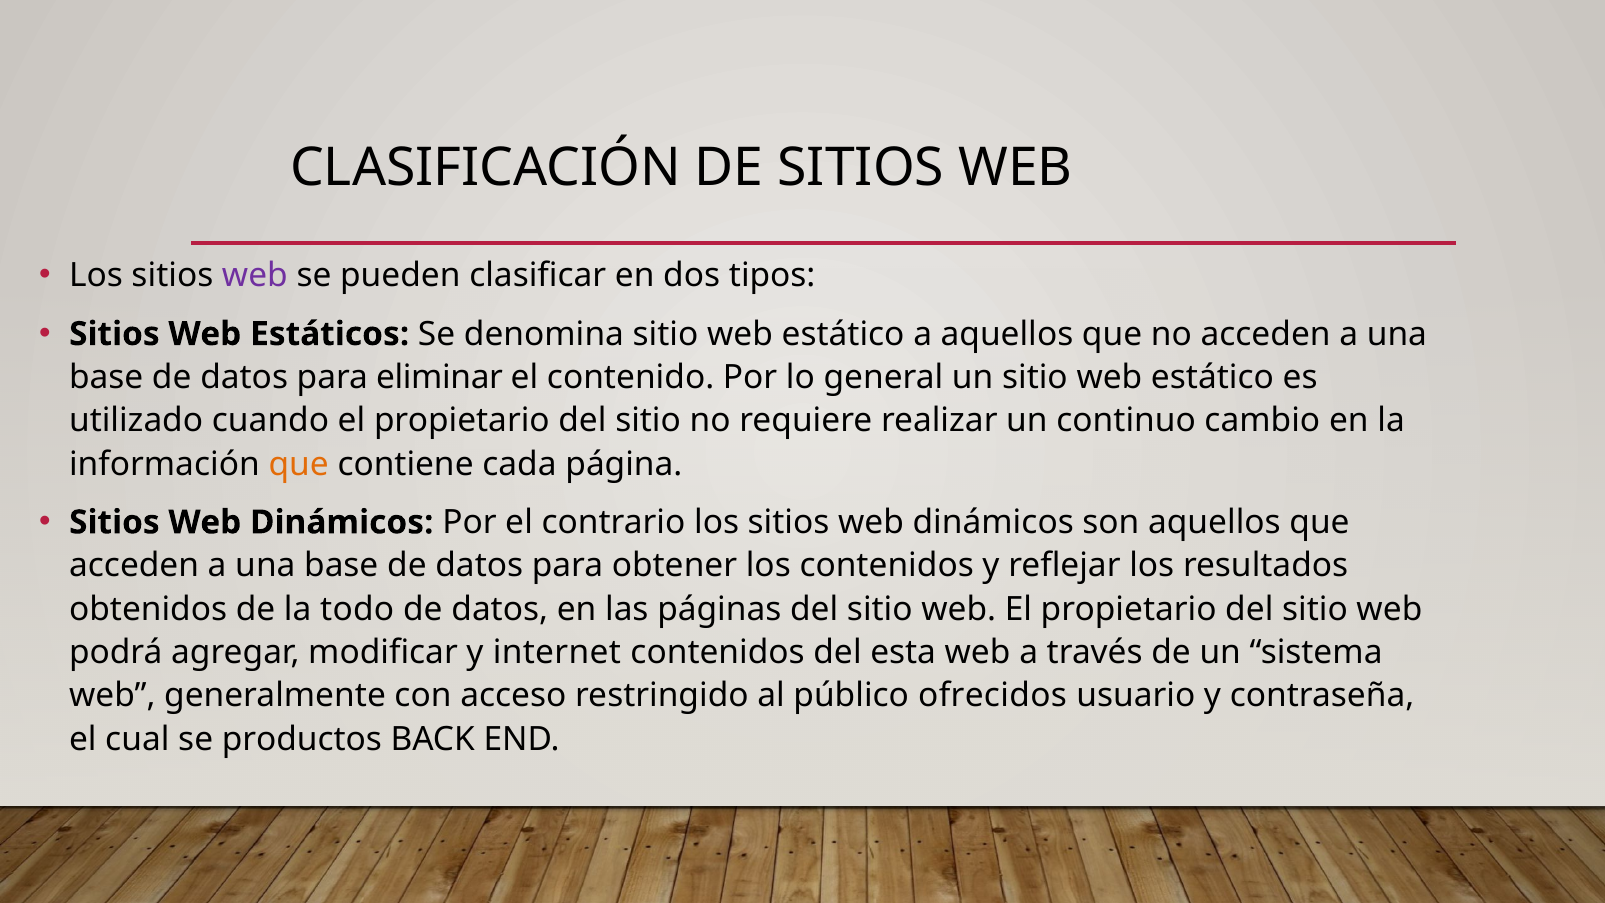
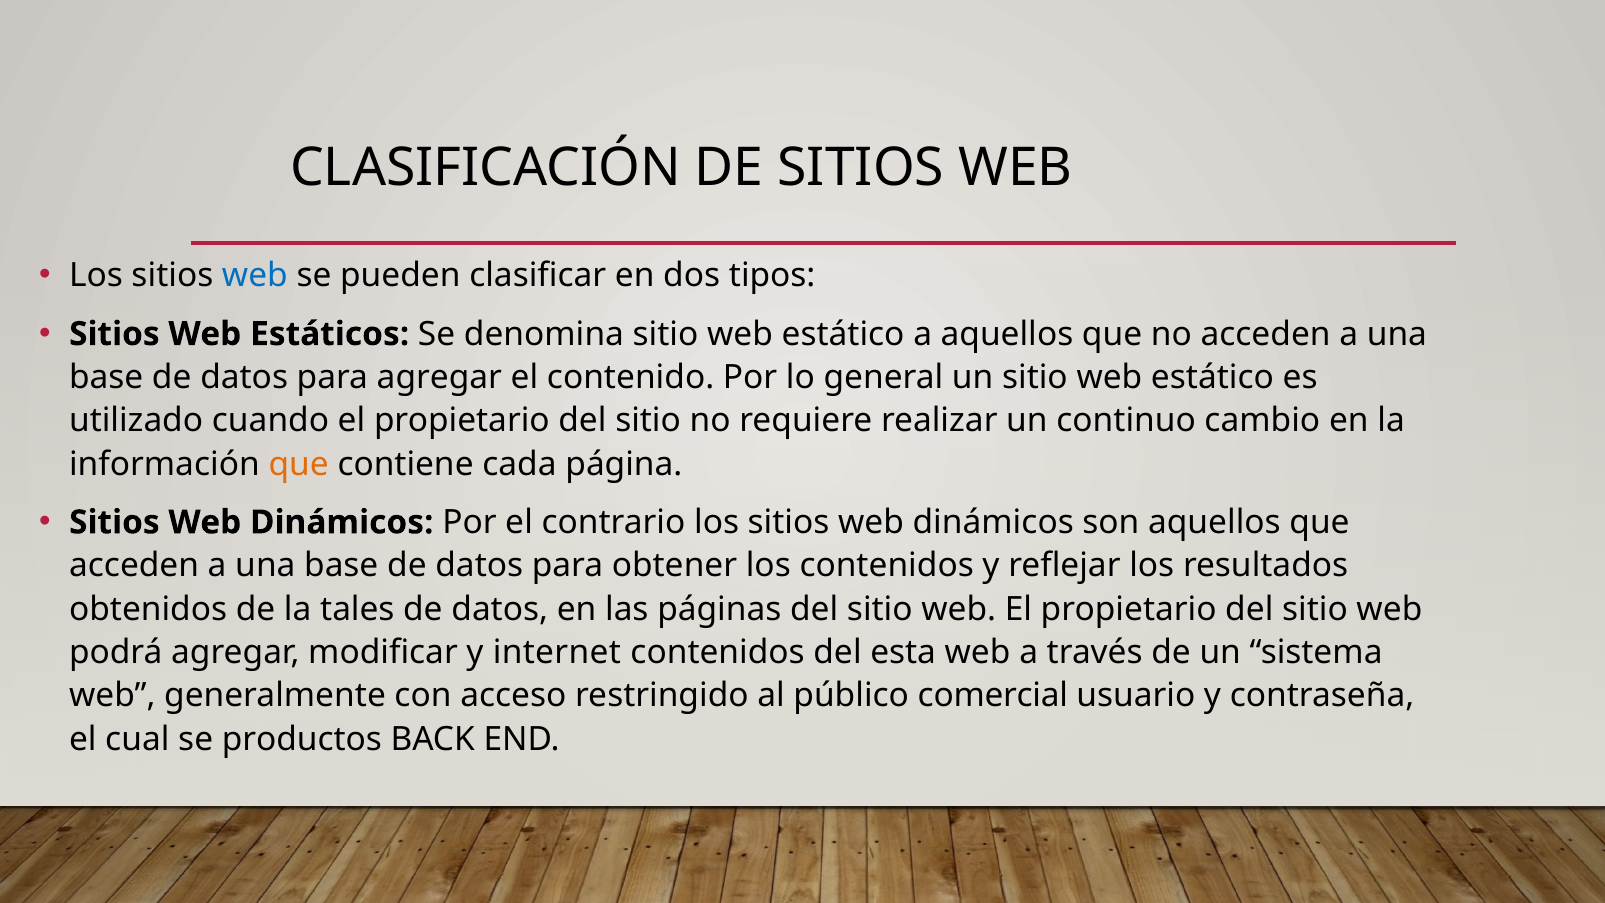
web colour: purple -> blue (255, 276)
para eliminar: eliminar -> agregar (439, 377)
todo: todo -> tales (357, 609)
ofrecidos: ofrecidos -> comercial (993, 696)
